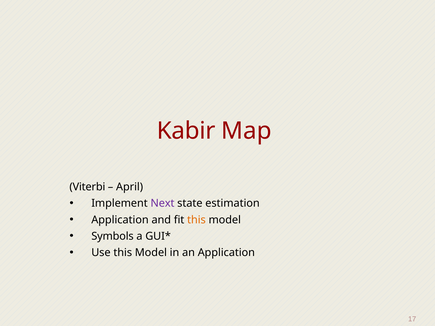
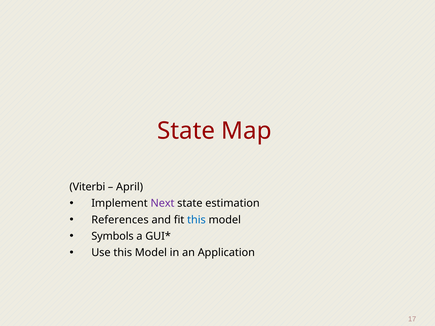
Kabir: Kabir -> State (186, 131)
Application: Application -> References (120, 220)
this colour: orange -> blue (196, 220)
